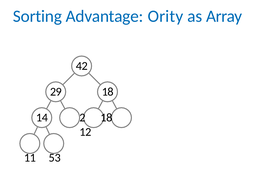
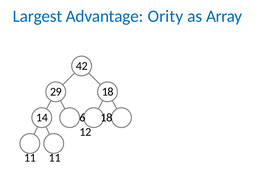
Sorting: Sorting -> Largest (37, 16)
2: 2 -> 6 (82, 118)
11 53: 53 -> 11 (55, 158)
